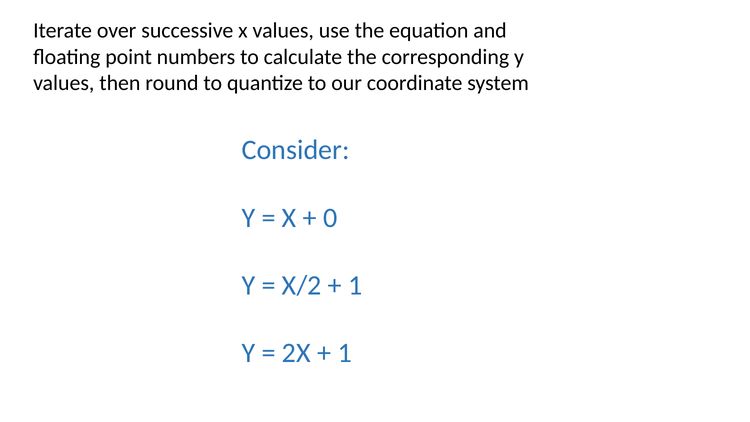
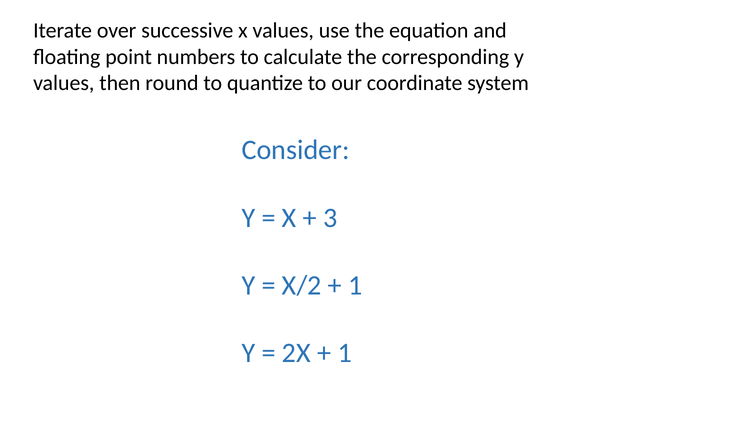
0: 0 -> 3 (330, 218)
